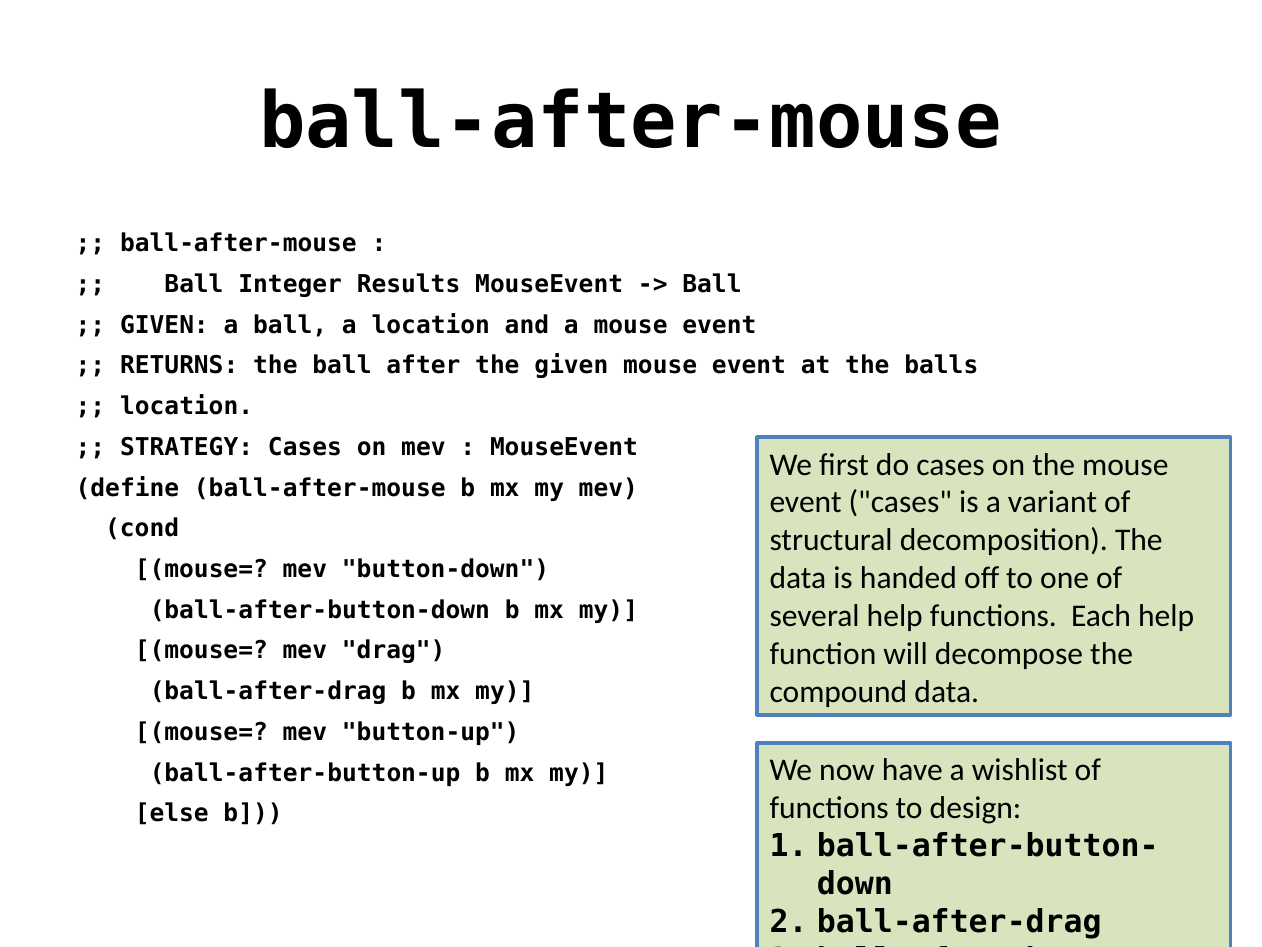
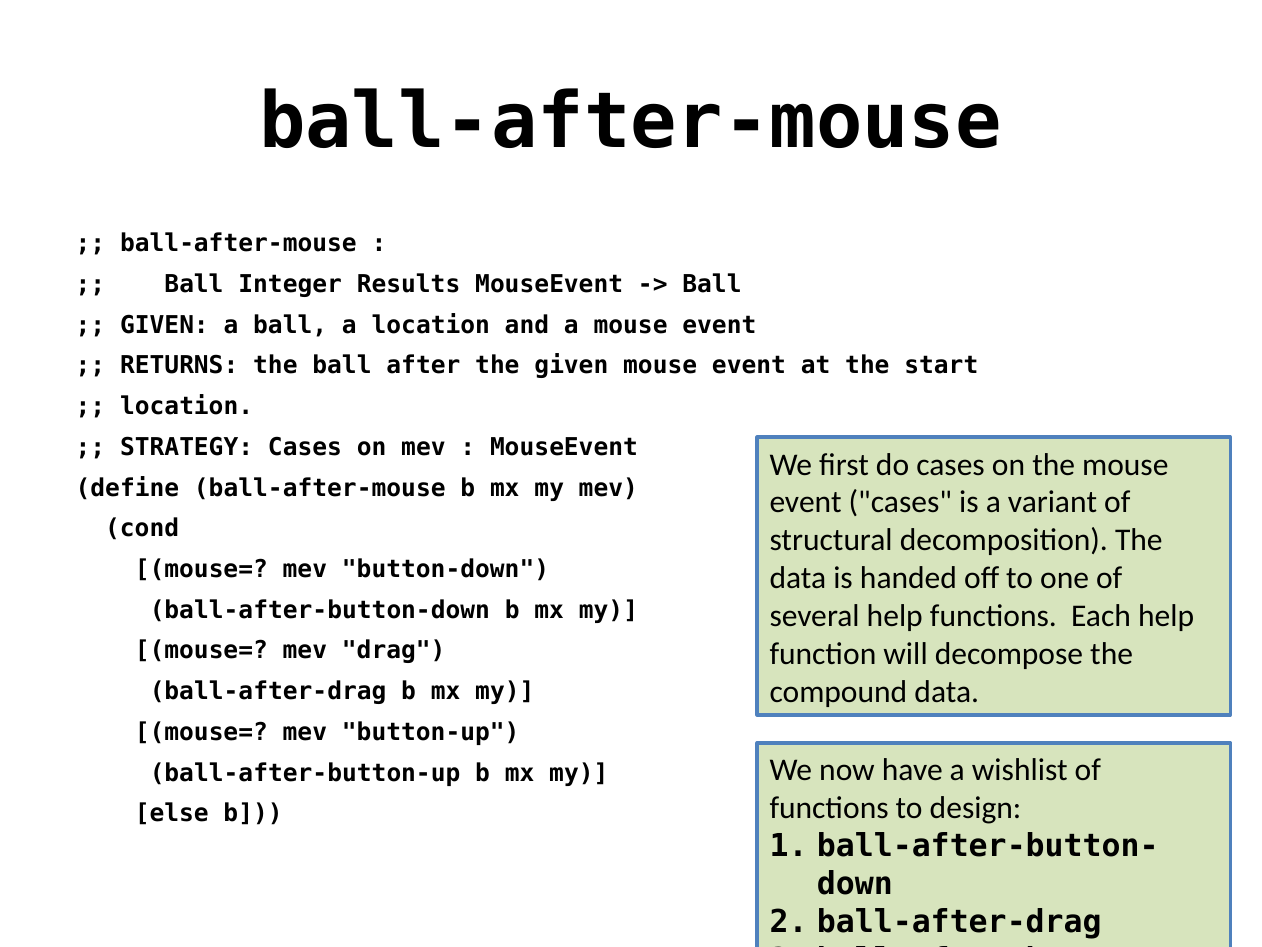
balls: balls -> start (941, 366)
